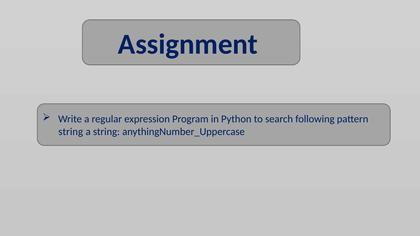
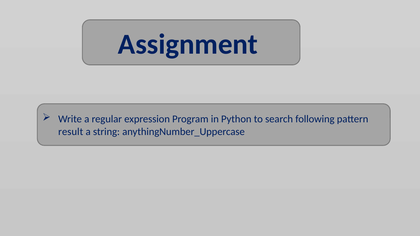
string: string -> result (71, 132)
